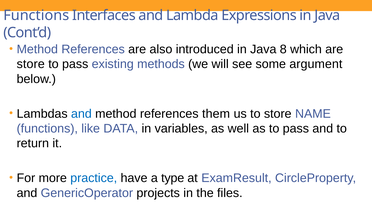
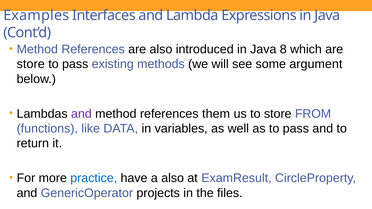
Functions: Functions -> Examples (36, 15)
and colour: blue -> purple (81, 114)
NAME: NAME -> FROM (313, 114)
a type: type -> also (173, 178)
